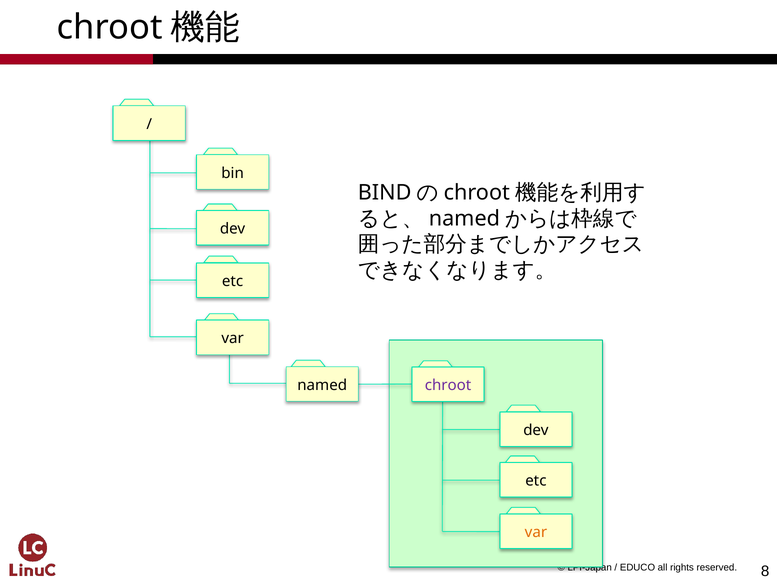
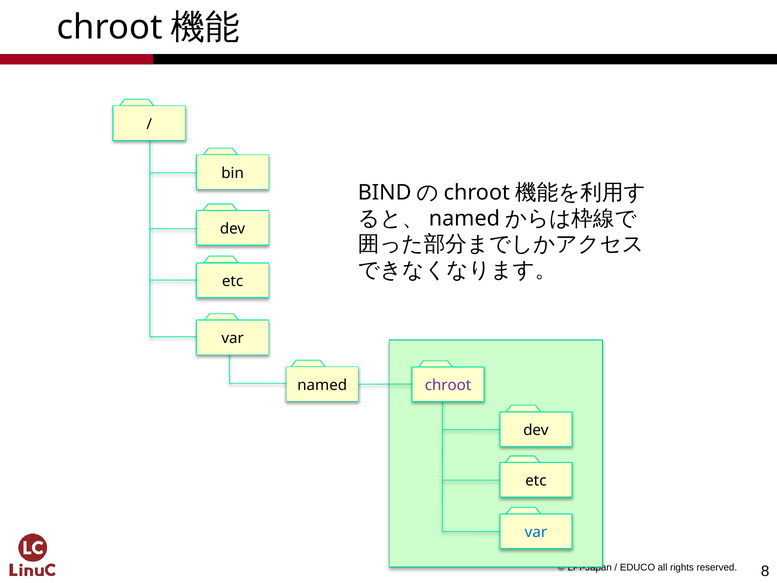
var colour: orange -> blue (536, 532)
